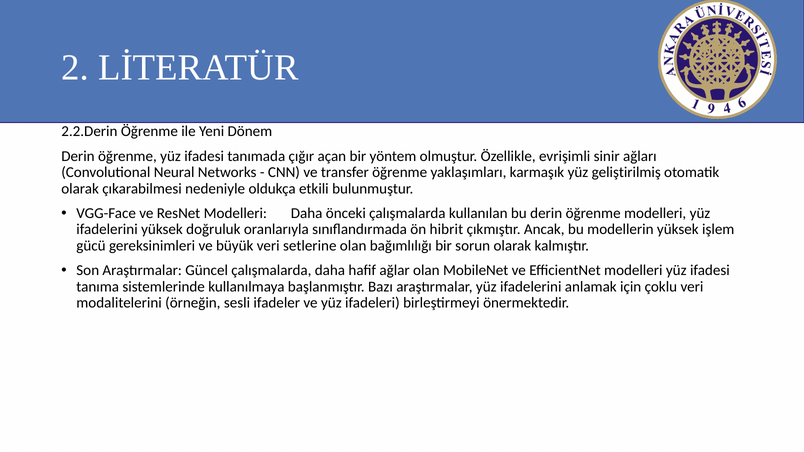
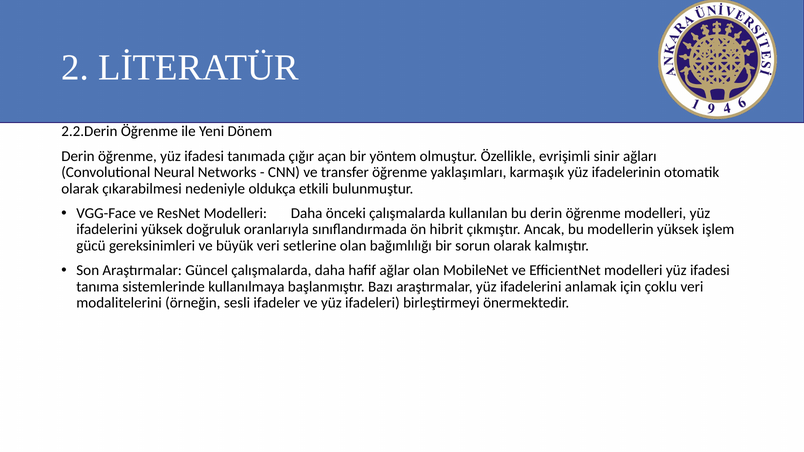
geliştirilmiş: geliştirilmiş -> ifadelerinin (626, 172)
